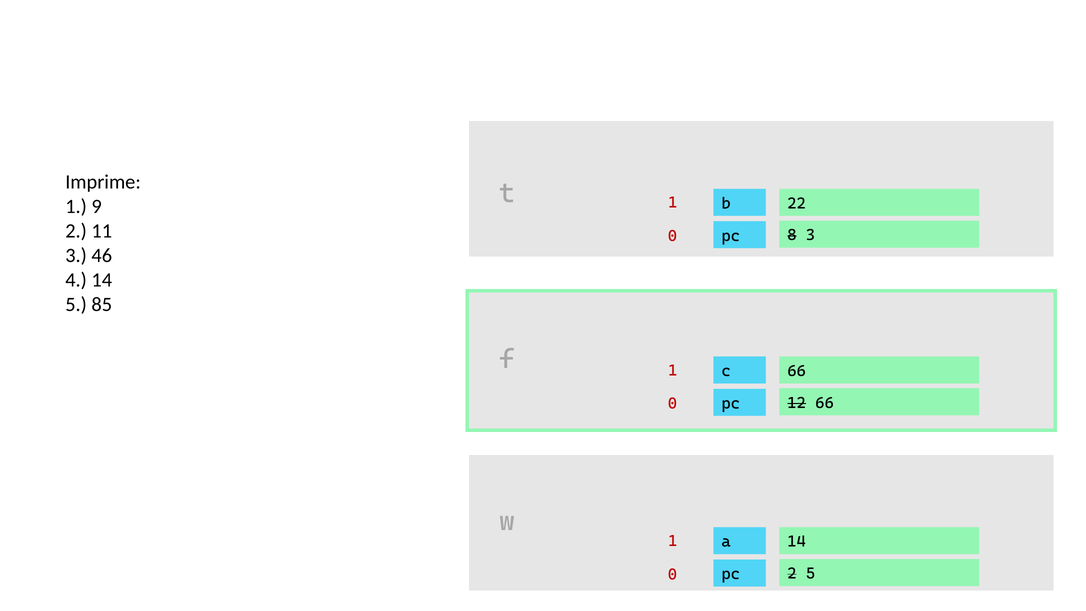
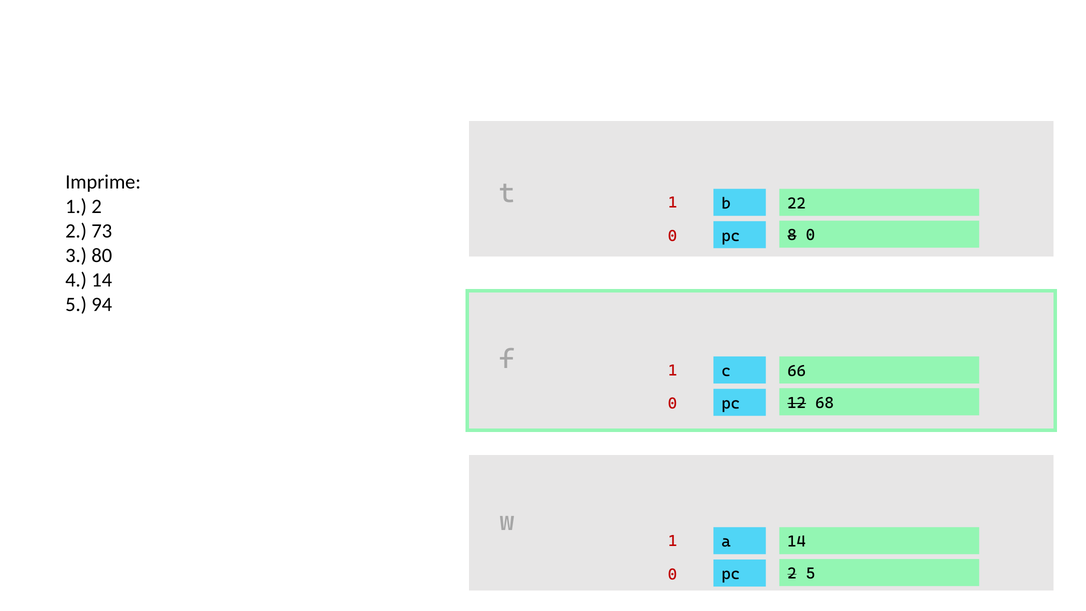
1 9: 9 -> 2 (97, 207)
11: 11 -> 73 (102, 231)
8 3: 3 -> 0 (810, 235)
46: 46 -> 80 (102, 255)
85: 85 -> 94 (102, 304)
12 66: 66 -> 68 (824, 403)
